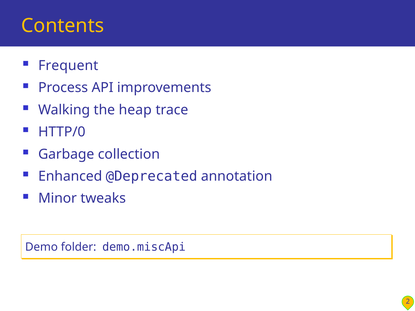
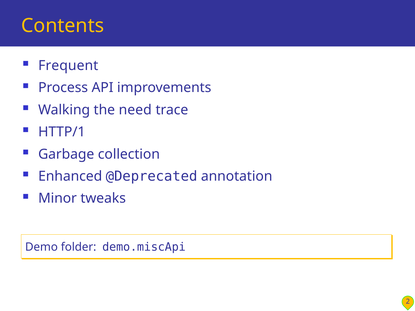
heap: heap -> need (135, 110)
HTTP/0: HTTP/0 -> HTTP/1 (62, 132)
